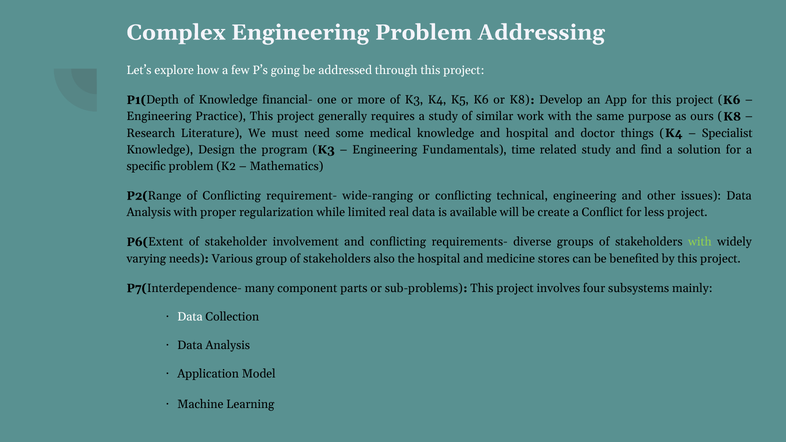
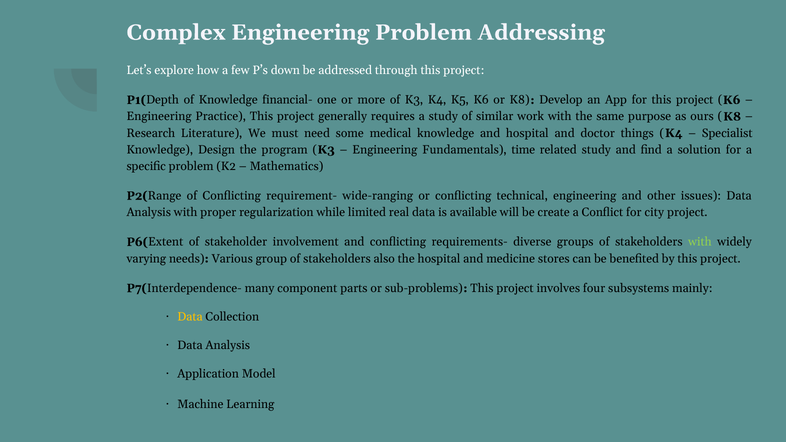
going: going -> down (285, 70)
less: less -> city (654, 212)
Data colour: white -> yellow (190, 317)
